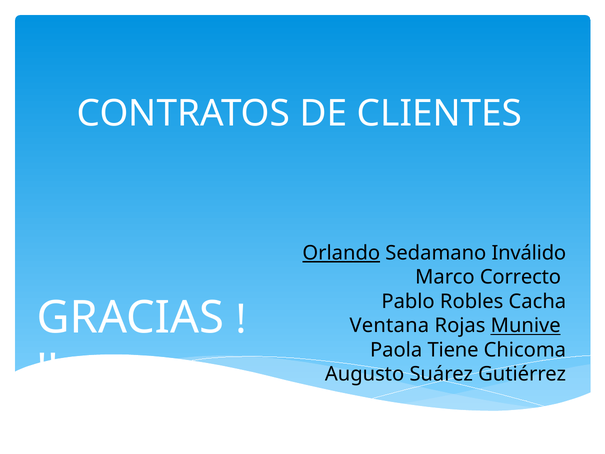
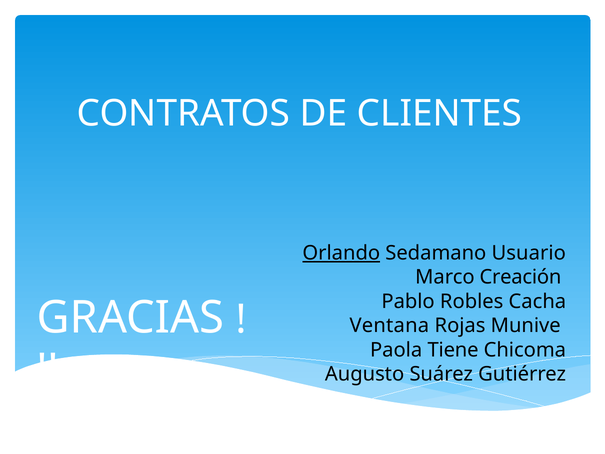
Inválido: Inválido -> Usuario (529, 253)
Correcto: Correcto -> Creación (520, 277)
Munive underline: present -> none (526, 325)
